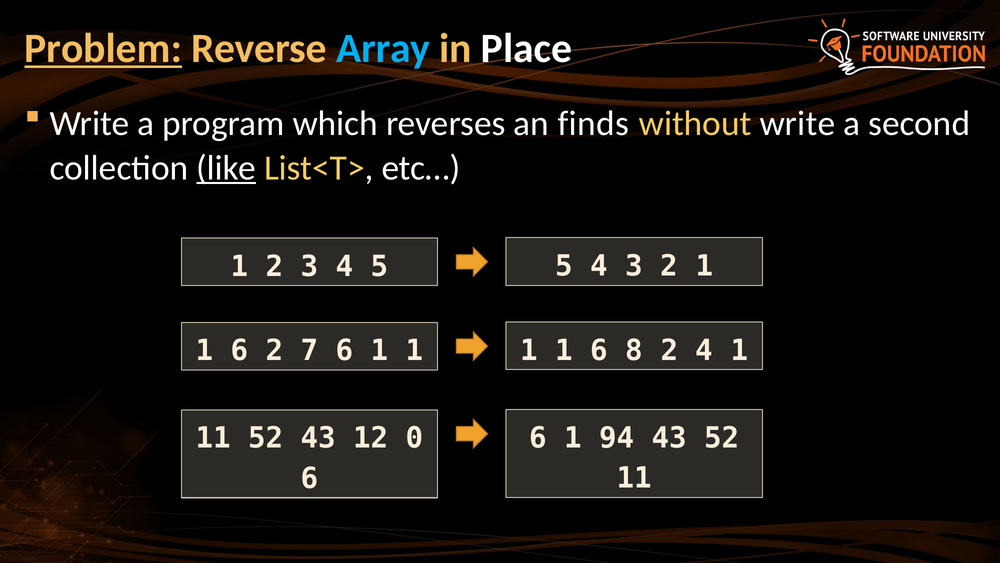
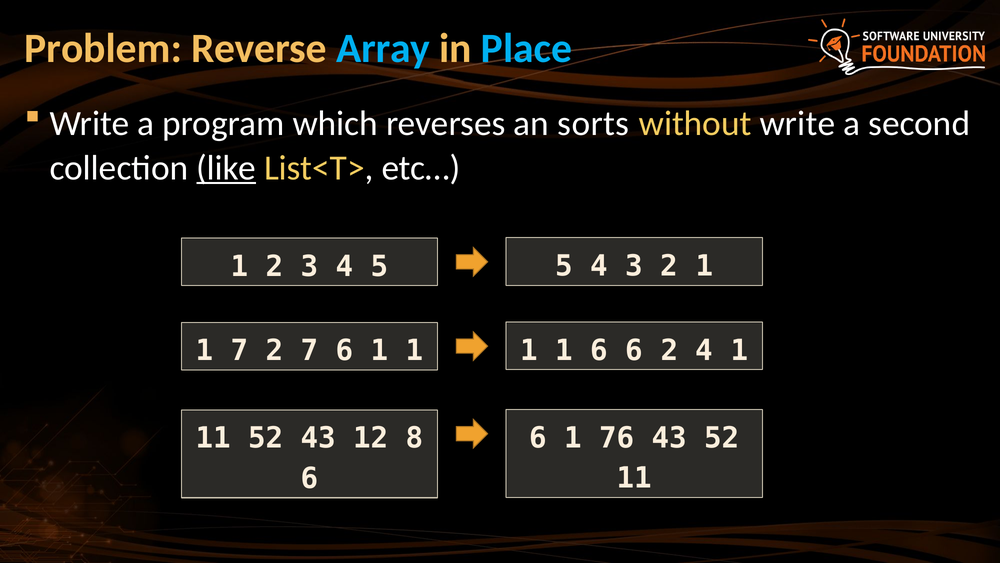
Problem underline: present -> none (103, 49)
Place colour: white -> light blue (527, 49)
finds: finds -> sorts (593, 123)
6: 6 -> 7 (240, 351)
1 6 8: 8 -> 6 (634, 350)
94: 94 -> 76 (617, 438)
0: 0 -> 8 (415, 438)
